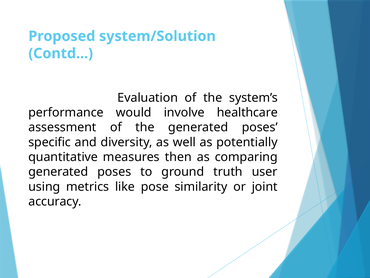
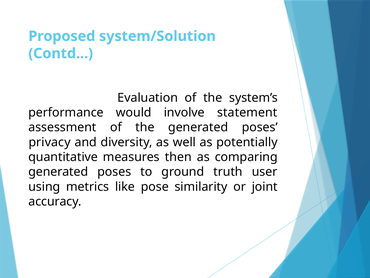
healthcare: healthcare -> statement (247, 112)
specific: specific -> privacy (50, 142)
